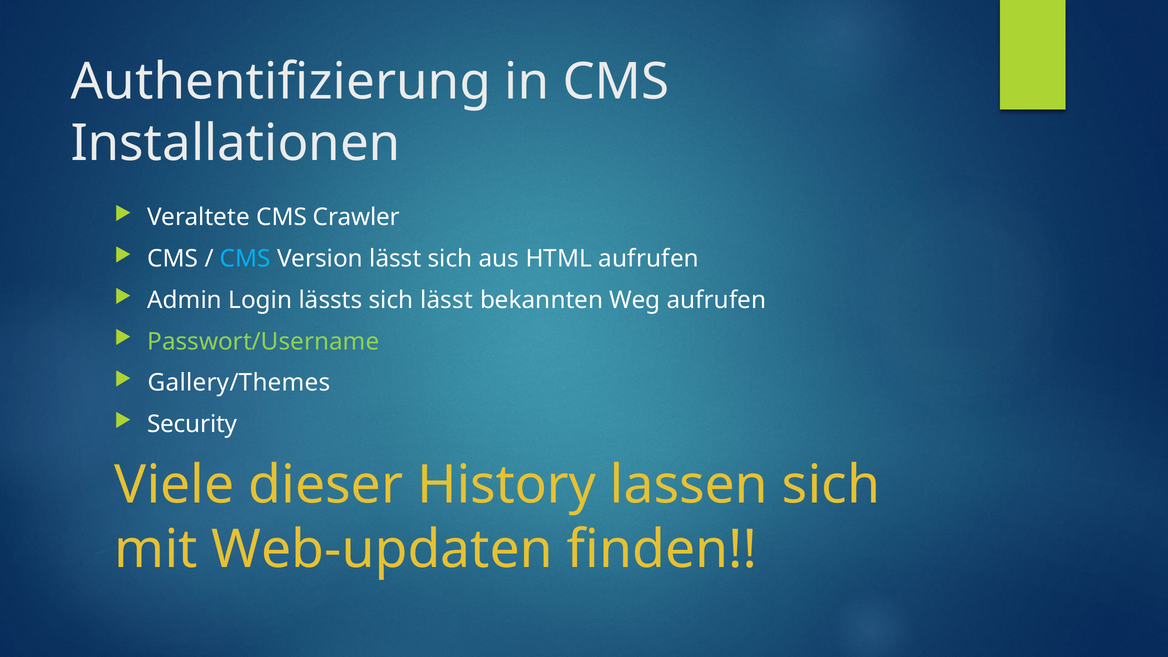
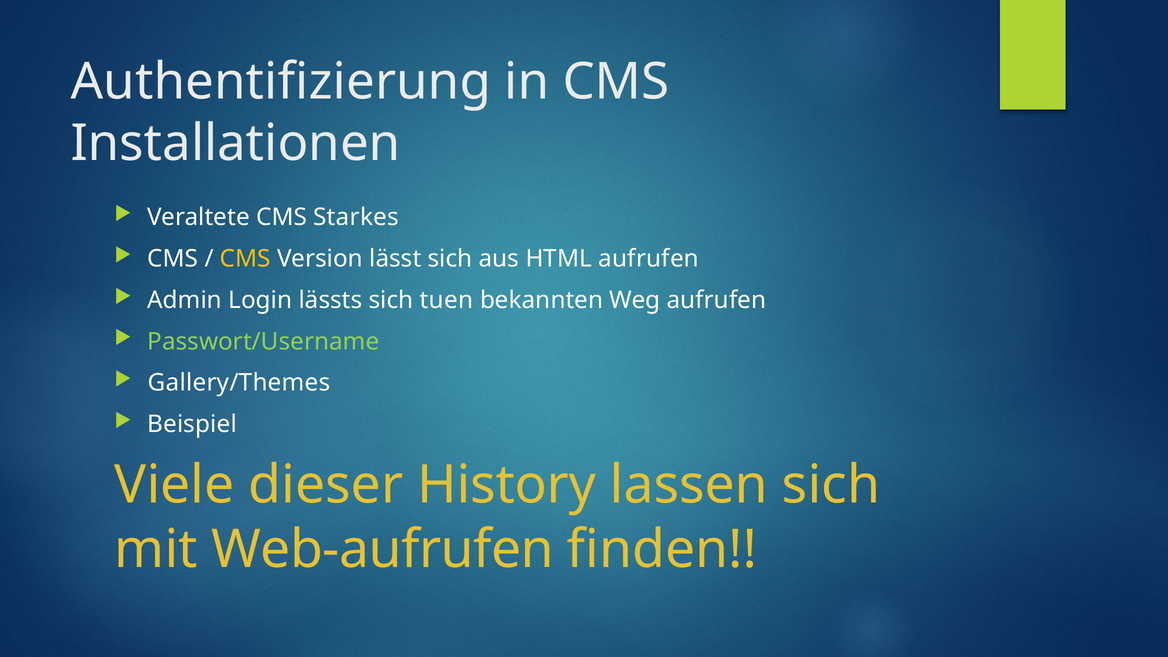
Crawler: Crawler -> Starkes (356, 217)
CMS colour: light blue -> yellow (245, 259)
sich lässt: lässt -> tuen (447, 300)
Security: Security -> Beispiel (192, 424)
Web-updaten: Web-updaten -> Web-aufrufen (382, 549)
